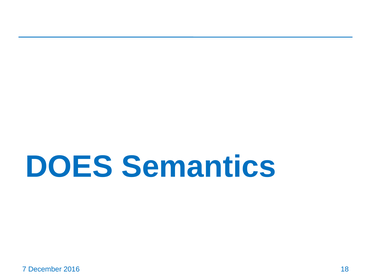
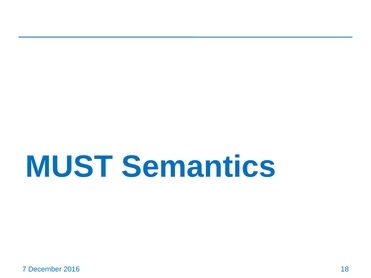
DOES: DOES -> MUST (69, 167)
